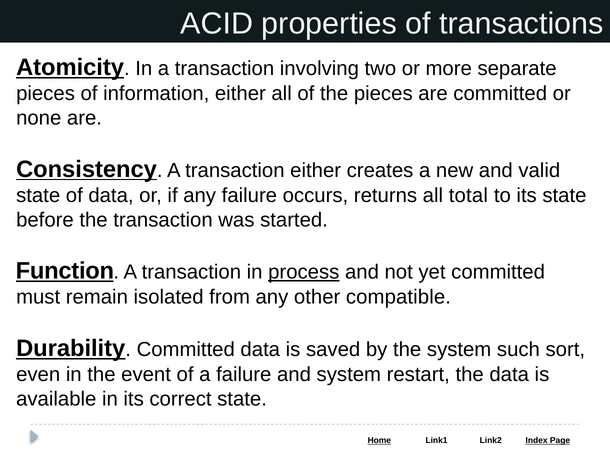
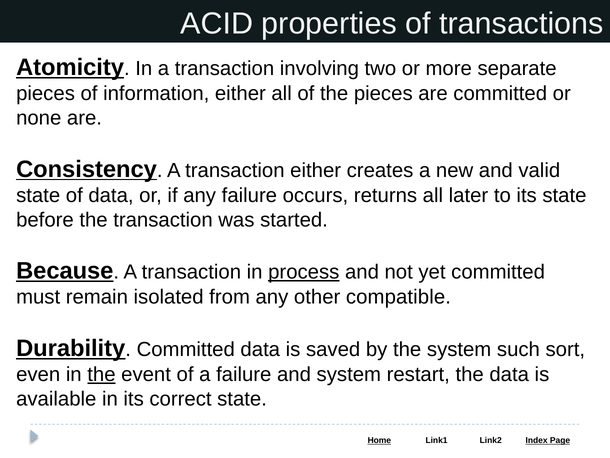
total: total -> later (468, 195)
Function: Function -> Because (65, 271)
the underline: none -> present (101, 374)
